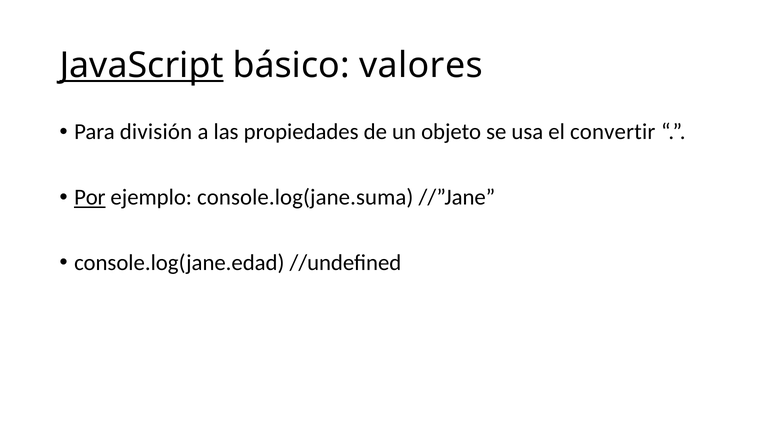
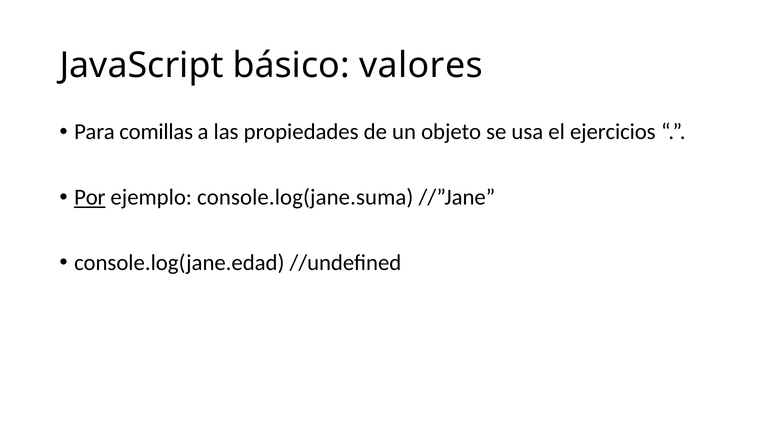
JavaScript underline: present -> none (142, 66)
división: división -> comillas (156, 132)
convertir: convertir -> ejercicios (613, 132)
